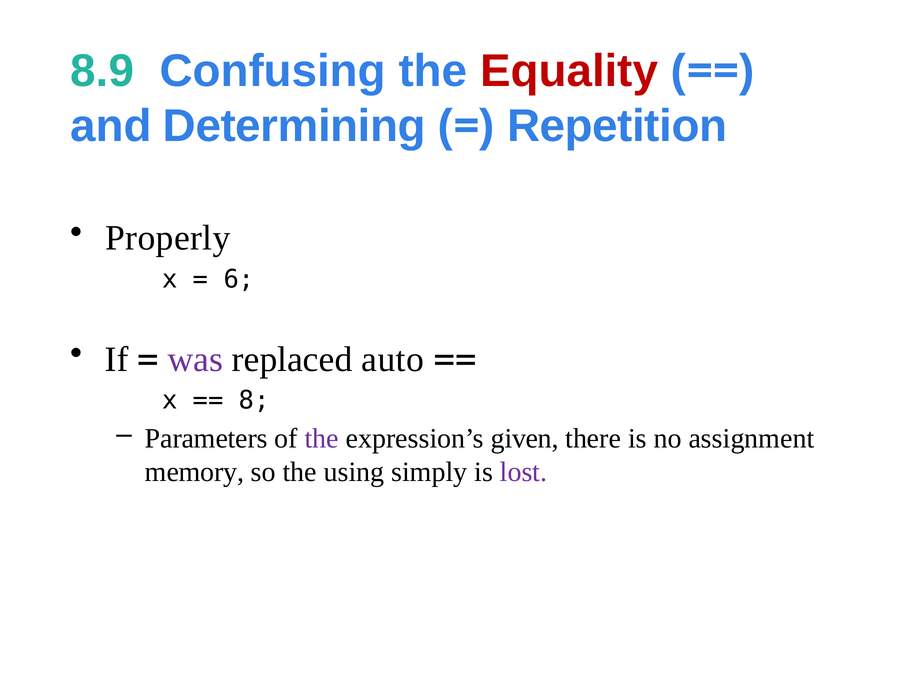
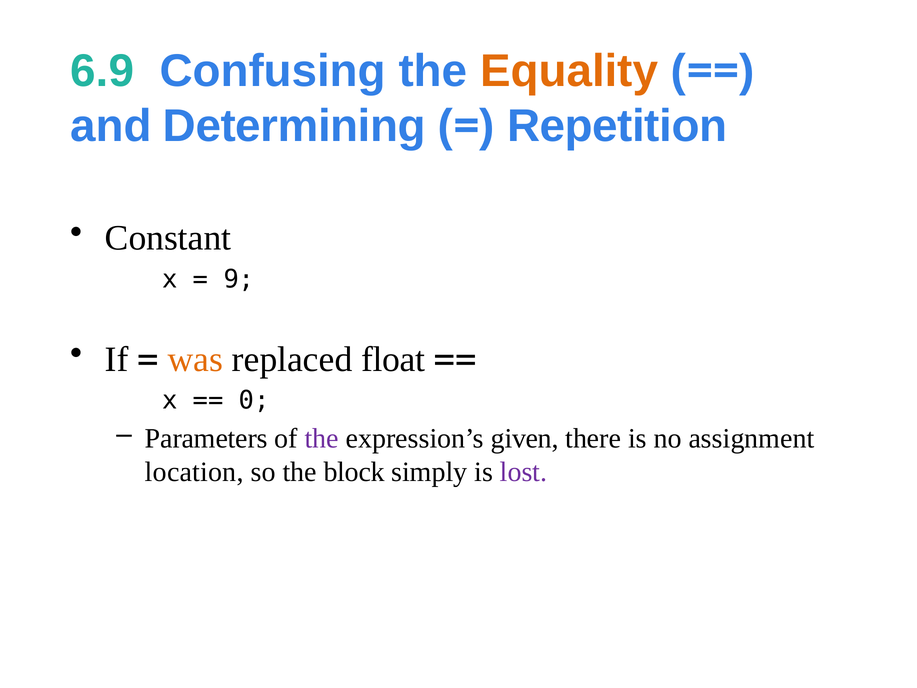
8.9: 8.9 -> 6.9 (102, 71)
Equality colour: red -> orange (569, 71)
Properly: Properly -> Constant (168, 238)
6: 6 -> 9 (239, 279)
was colour: purple -> orange (195, 359)
auto: auto -> float (393, 359)
8: 8 -> 0 (254, 400)
memory: memory -> location (194, 472)
using: using -> block (354, 472)
